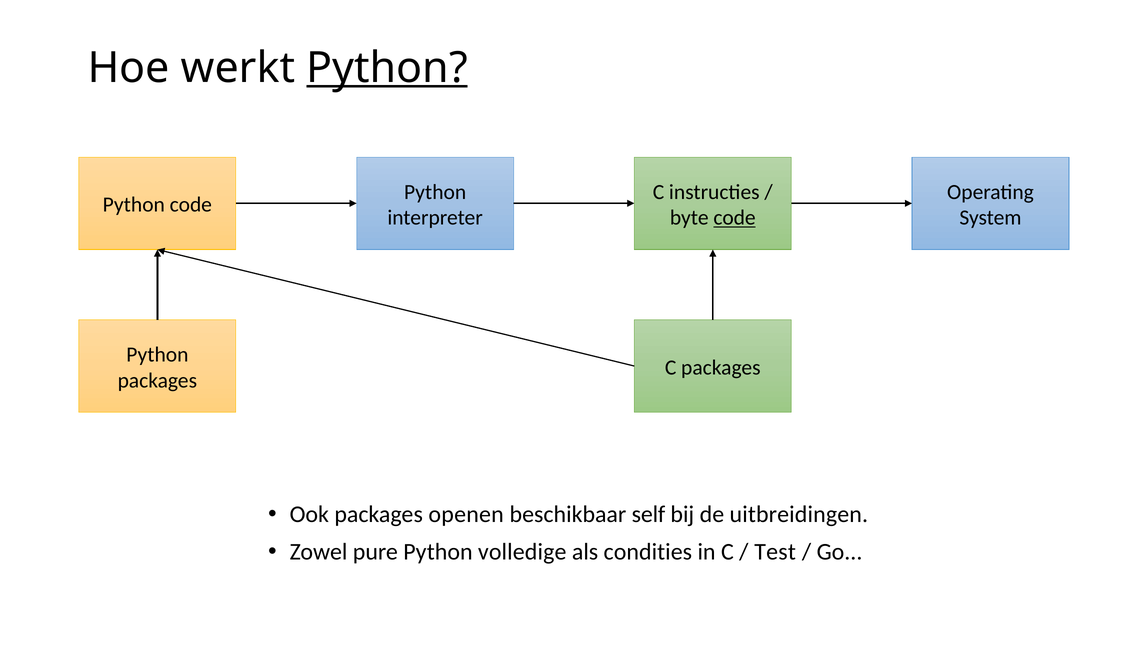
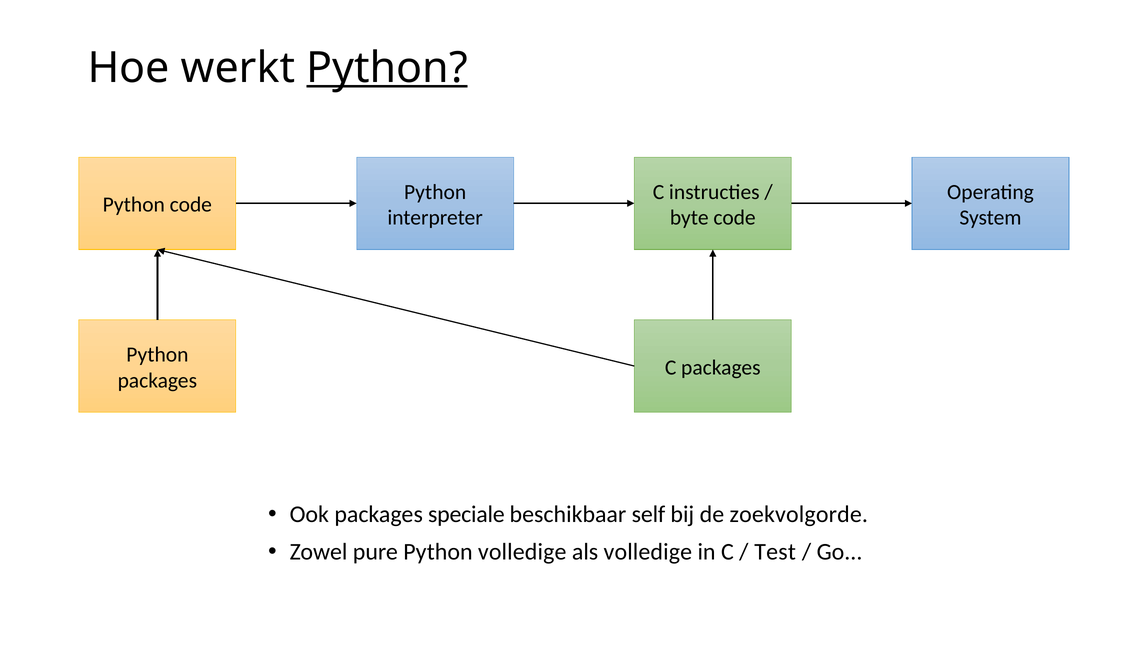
code underline: present -> none (735, 218)
openen: openen -> speciale (466, 514)
uitbreidingen: uitbreidingen -> zoekvolgorde (799, 514)
als condities: condities -> volledige (648, 552)
